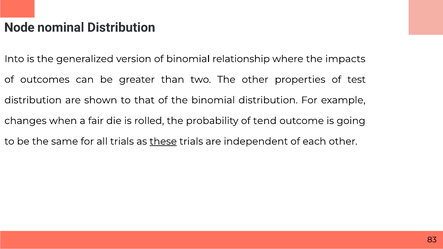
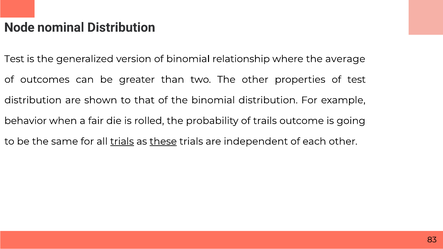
Into: Into -> Test (14, 59)
impacts: impacts -> average (345, 59)
changes: changes -> behavior (26, 121)
tend: tend -> trails (265, 121)
trials underline: none -> present (122, 141)
